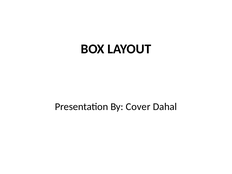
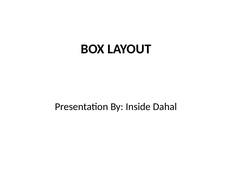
Cover: Cover -> Inside (138, 107)
